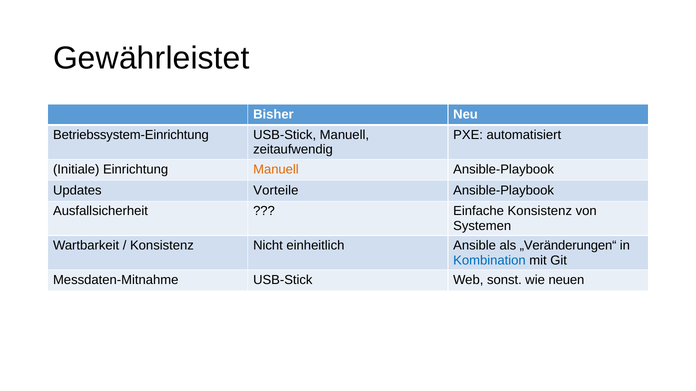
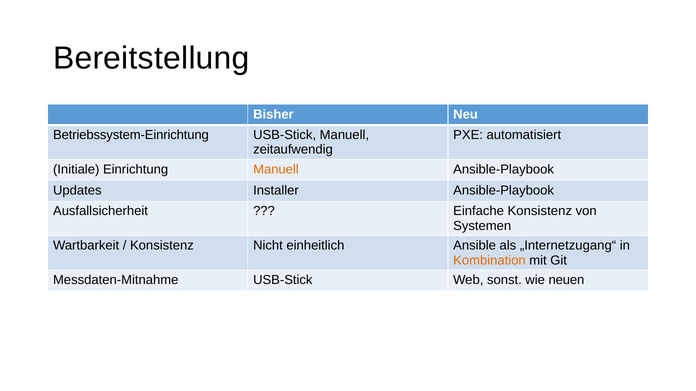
Gewährleistet: Gewährleistet -> Bereitstellung (151, 58)
Vorteile: Vorteile -> Installer (276, 191)
„Veränderungen“: „Veränderungen“ -> „Internetzugang“ (568, 246)
Kombination colour: blue -> orange (489, 261)
